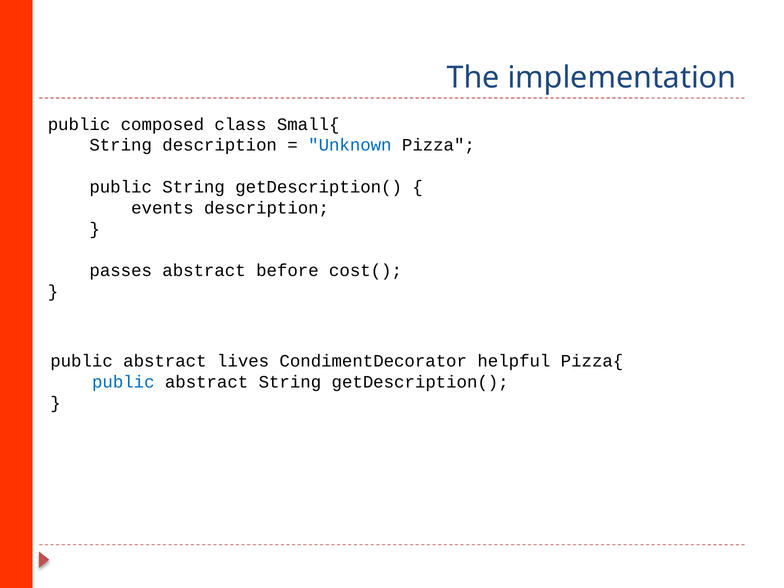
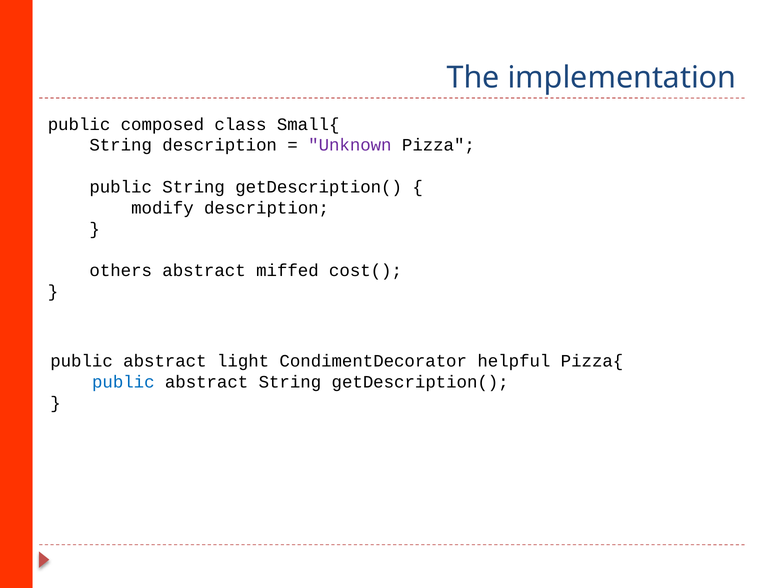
Unknown colour: blue -> purple (350, 145)
events: events -> modify (162, 208)
passes: passes -> others (121, 271)
before: before -> miffed (287, 271)
lives: lives -> light (243, 361)
